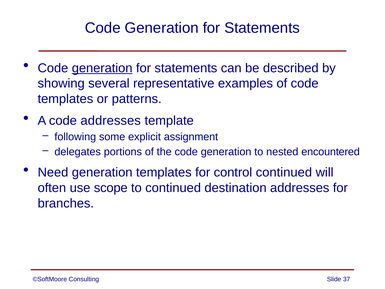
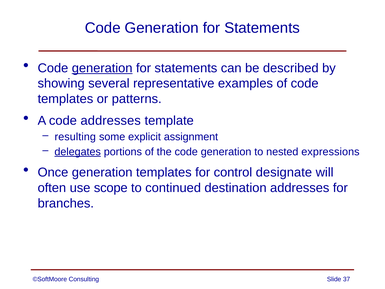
following: following -> resulting (75, 137)
delegates underline: none -> present (78, 152)
encountered: encountered -> expressions (330, 152)
Need: Need -> Once (53, 172)
control continued: continued -> designate (284, 172)
